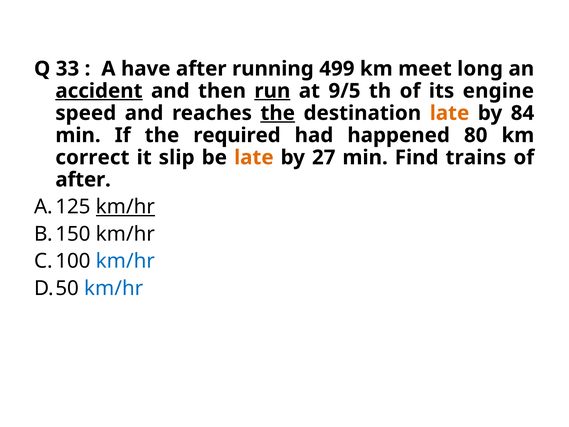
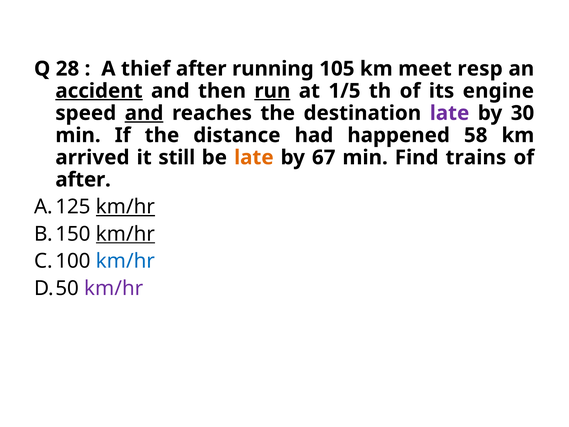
33: 33 -> 28 (67, 69)
have: have -> thief (146, 69)
499: 499 -> 105 (337, 69)
long: long -> resp (480, 69)
9/5: 9/5 -> 1/5 (344, 91)
and underline: none -> present (144, 113)
the underline: present -> none (278, 113)
late colour: orange -> purple (449, 113)
84: 84 -> 30 (522, 113)
required: required -> distance (237, 135)
80: 80 -> 58 (476, 135)
correct: correct -> arrived (92, 157)
slip: slip -> still (177, 157)
27: 27 -> 67 (324, 157)
km/hr underline: none -> present (125, 234)
km/hr colour: blue -> purple (114, 288)
